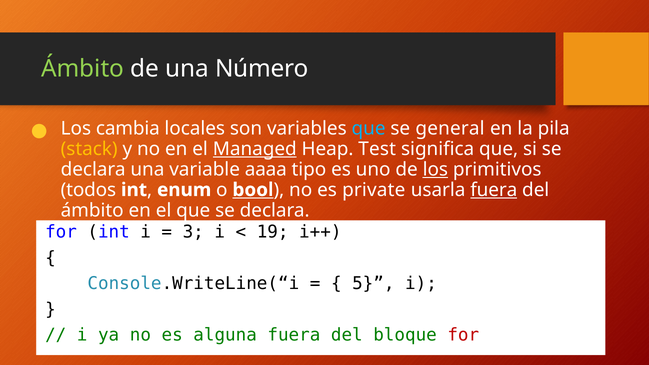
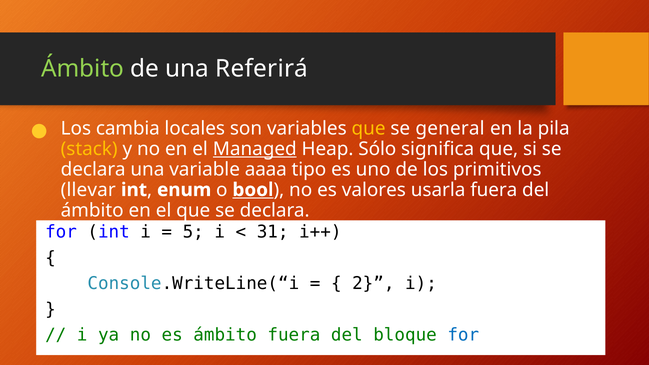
Número: Número -> Referirá (262, 69)
que colour: light blue -> yellow (369, 129)
Test: Test -> Sólo (377, 149)
los underline: present -> none (435, 169)
todos: todos -> llevar (88, 190)
private: private -> valores (374, 190)
fuera underline: present -> none (494, 190)
3: 3 -> 5 (193, 232)
19: 19 -> 31 (273, 232)
5: 5 -> 2 (373, 284)
es alguna: alguna -> ámbito (225, 335)
for colour: red -> blue (463, 335)
